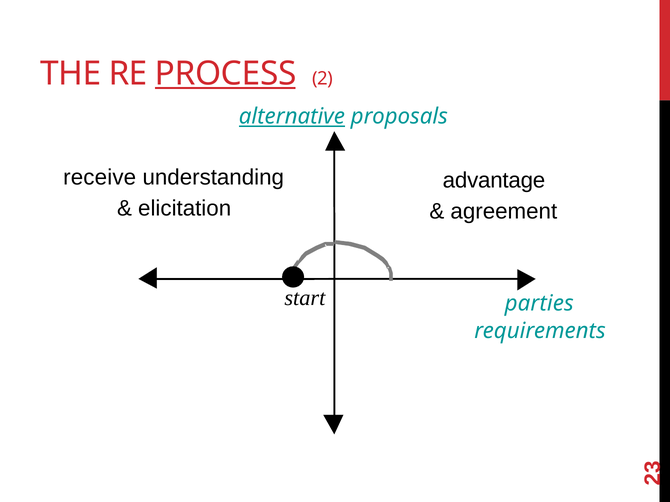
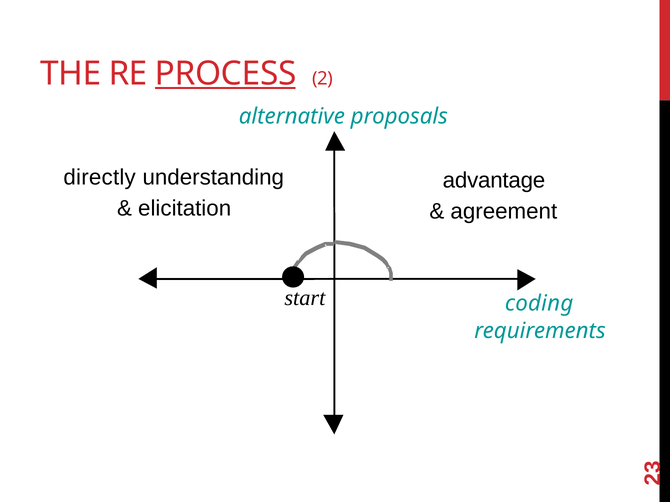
alternative underline: present -> none (292, 117)
receive: receive -> directly (100, 177)
parties: parties -> coding (539, 304)
